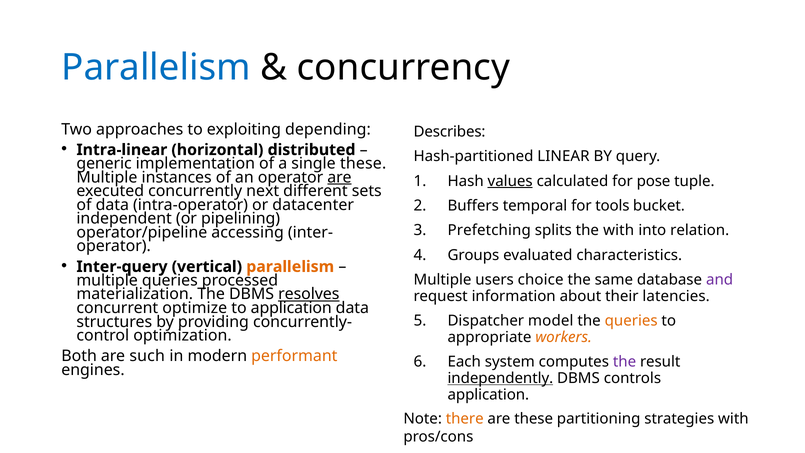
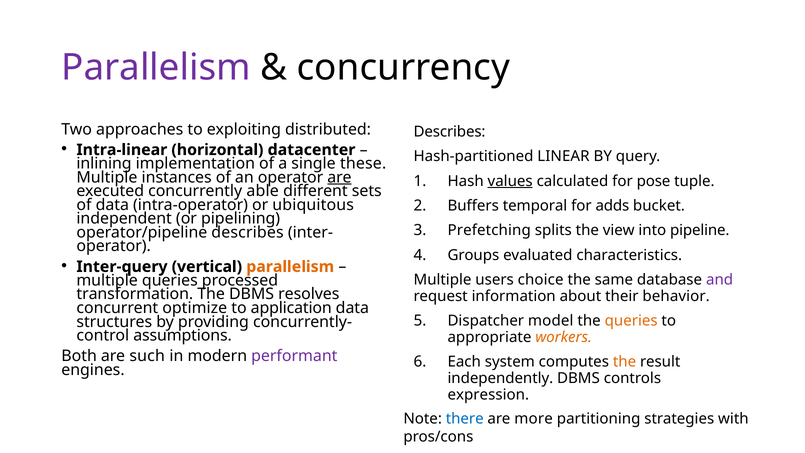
Parallelism colour: blue -> purple (156, 68)
depending: depending -> distributed (328, 129)
distributed: distributed -> datacenter (312, 150)
generic: generic -> inlining (104, 164)
next: next -> able (263, 191)
datacenter: datacenter -> ubiquitous (313, 205)
tools: tools -> adds (612, 206)
the with: with -> view (619, 230)
relation: relation -> pipeline (700, 230)
operator/pipeline accessing: accessing -> describes (248, 232)
materialization: materialization -> transformation (135, 294)
resolves underline: present -> none (309, 294)
latencies: latencies -> behavior (676, 296)
optimization: optimization -> assumptions (183, 335)
performant colour: orange -> purple (294, 356)
the colour: purple -> orange (625, 362)
independently underline: present -> none (500, 378)
application: application -> expression (488, 394)
there colour: orange -> blue (465, 418)
are these: these -> more (534, 418)
